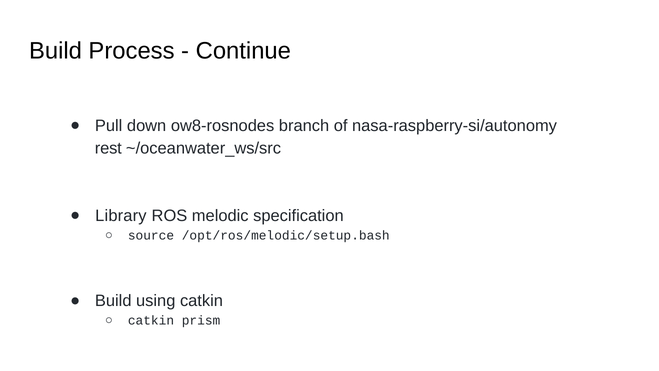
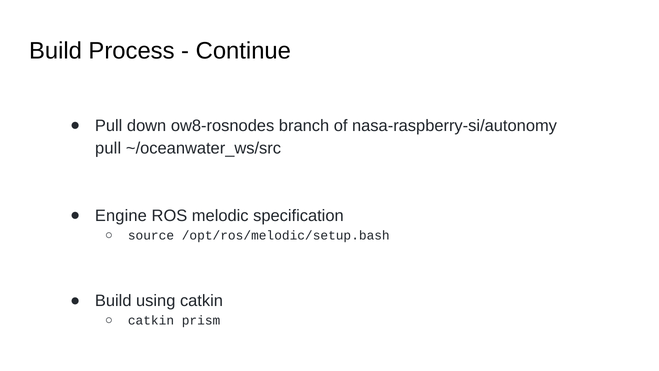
rest: rest -> pull (108, 148)
Library: Library -> Engine (121, 216)
